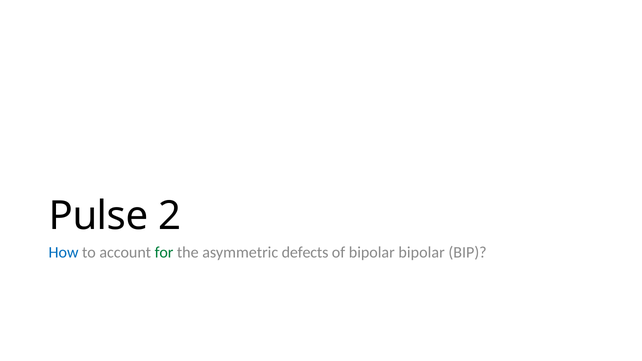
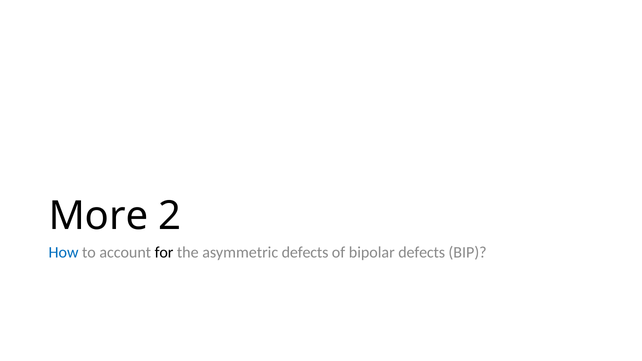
Pulse: Pulse -> More (98, 216)
for colour: green -> black (164, 253)
bipolar bipolar: bipolar -> defects (422, 253)
